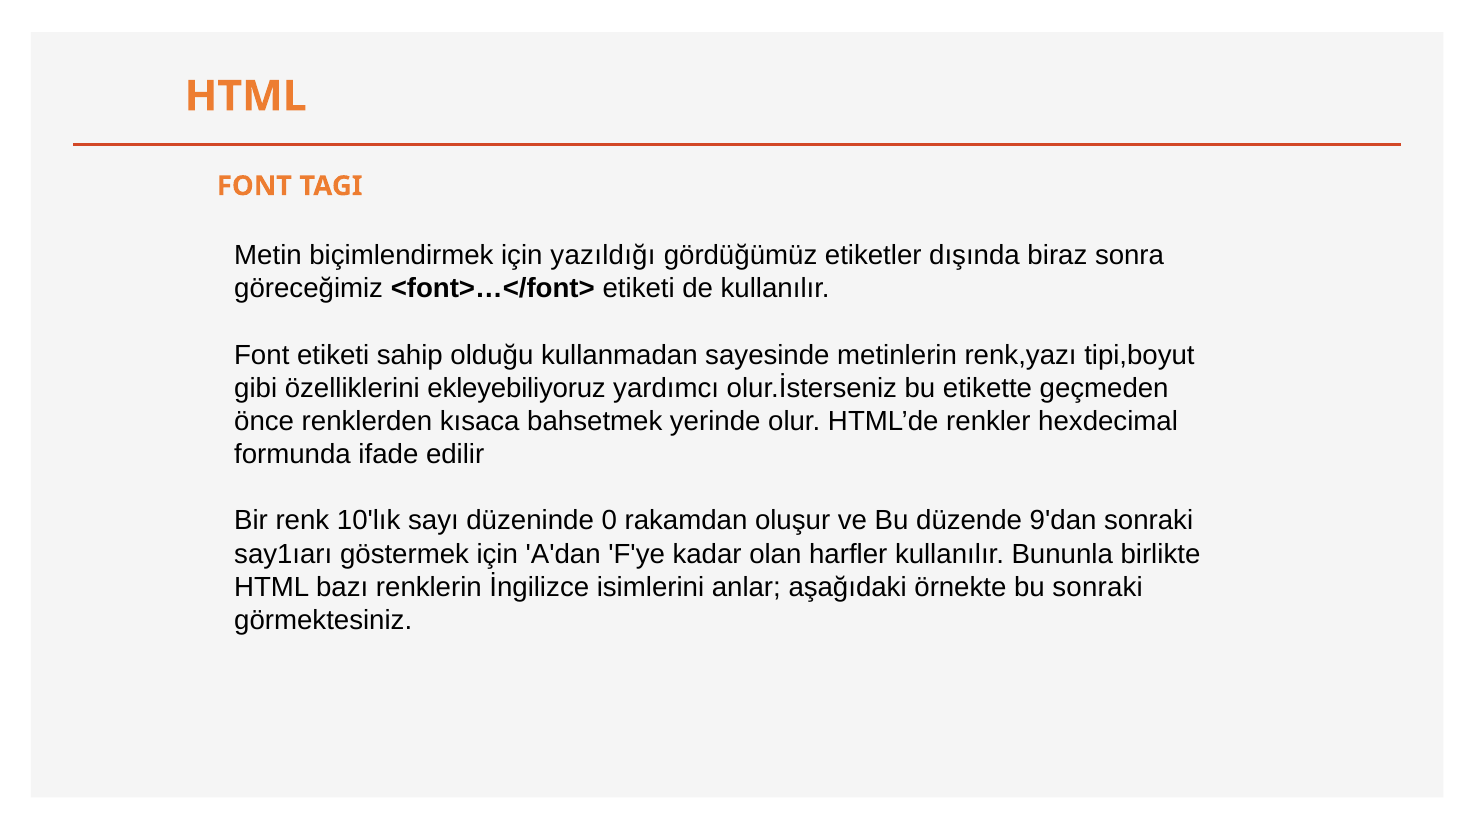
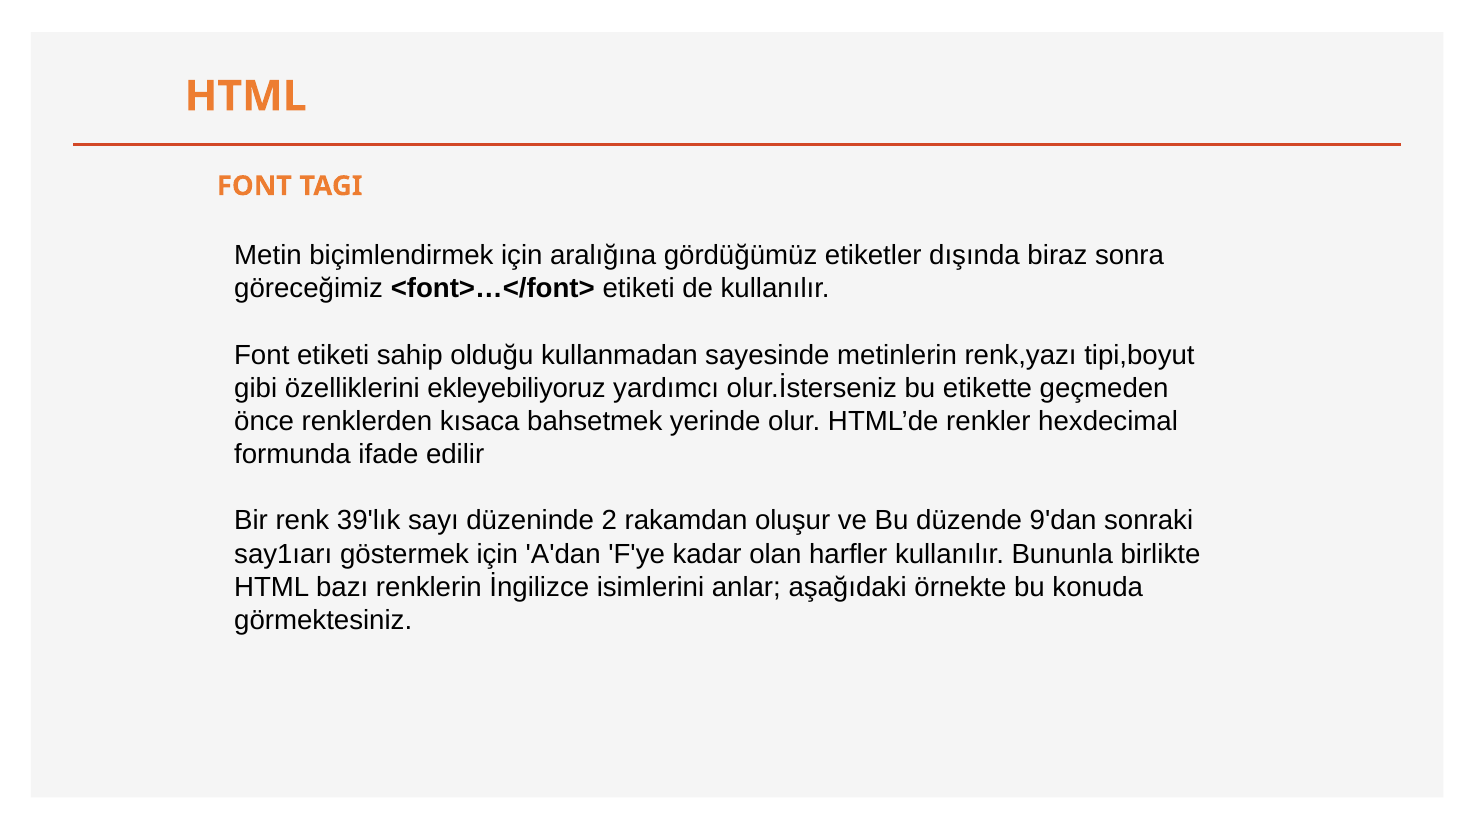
yazıldığı: yazıldığı -> aralığına (603, 256)
10'lık: 10'lık -> 39'lık (369, 521)
0: 0 -> 2 (609, 521)
bu sonraki: sonraki -> konuda (1098, 587)
